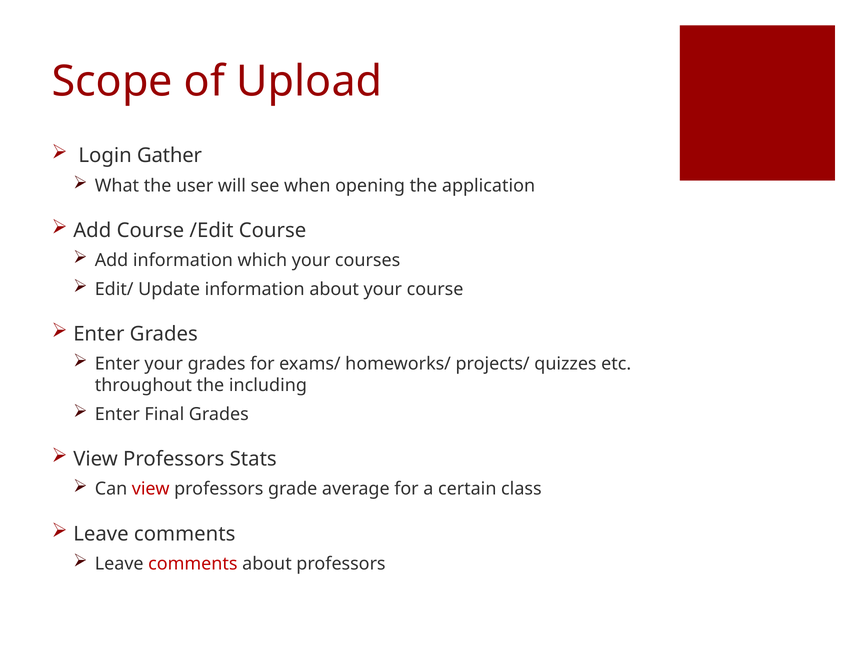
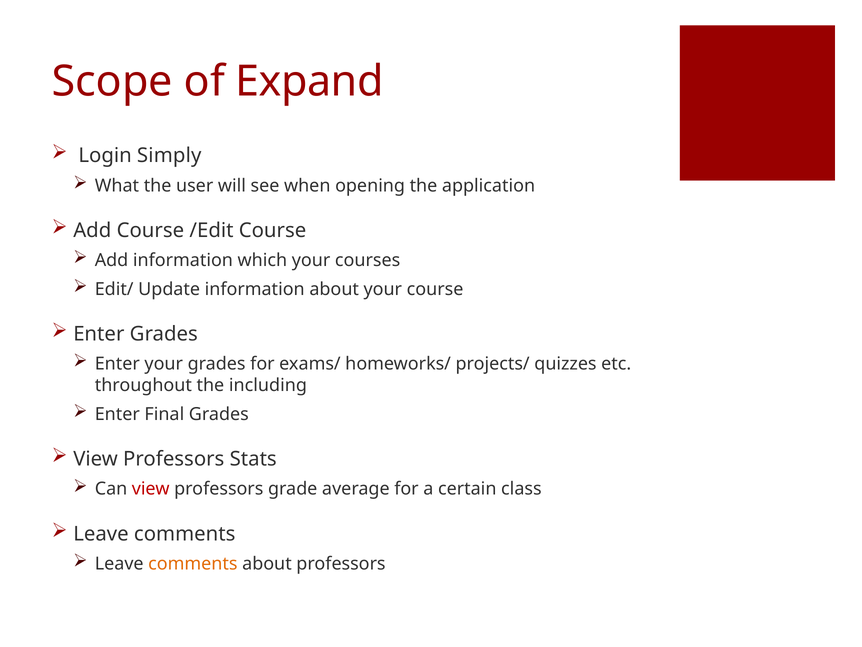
Upload: Upload -> Expand (309, 81)
Gather: Gather -> Simply (169, 155)
comments colour: red -> orange (193, 563)
